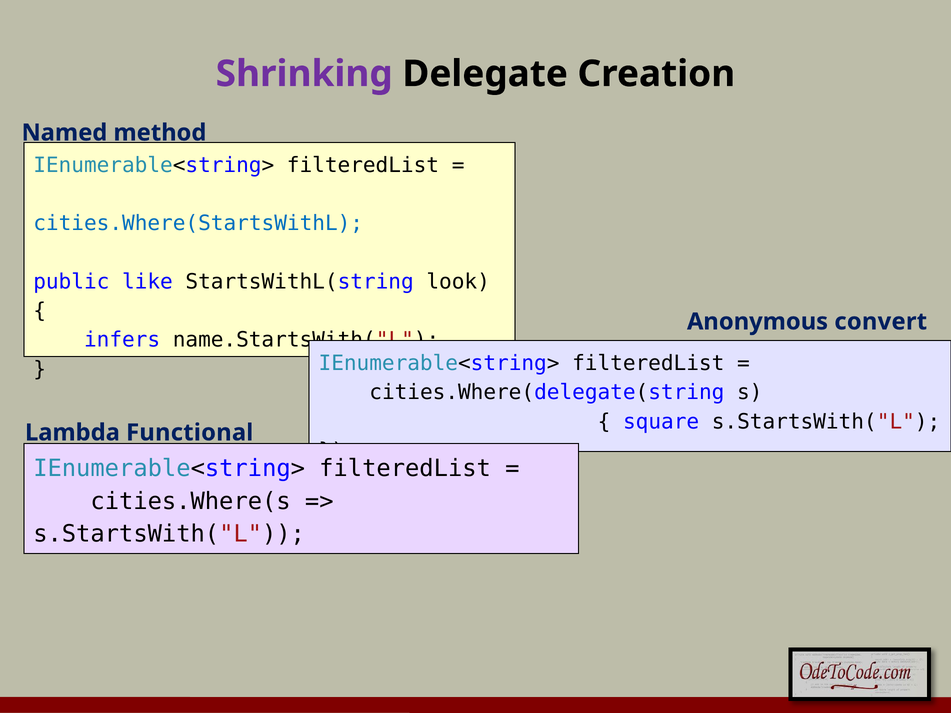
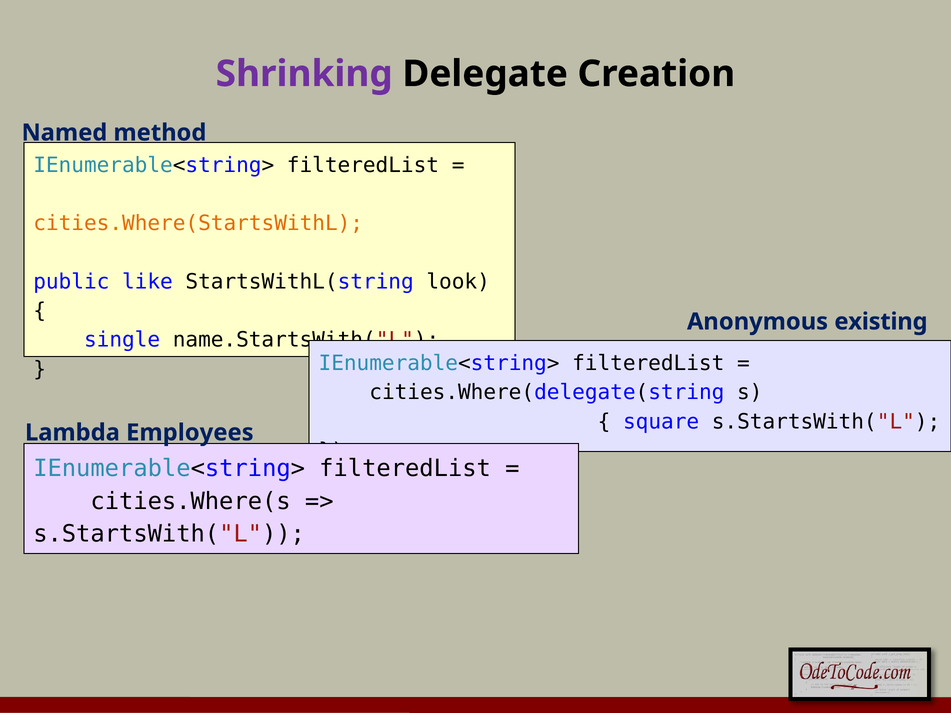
cities.Where(StartsWithL colour: blue -> orange (198, 224)
convert: convert -> existing (881, 322)
infers: infers -> single (122, 340)
Functional: Functional -> Employees (190, 433)
